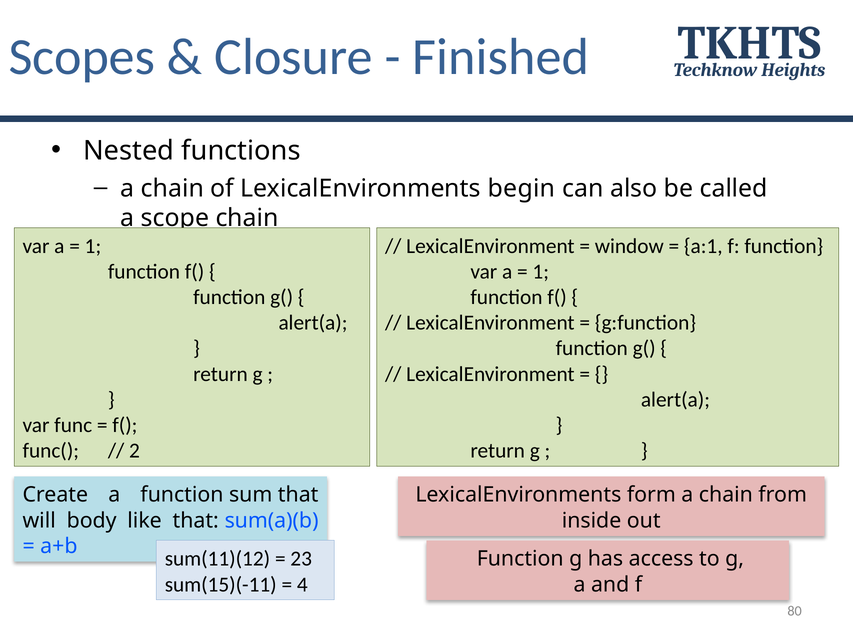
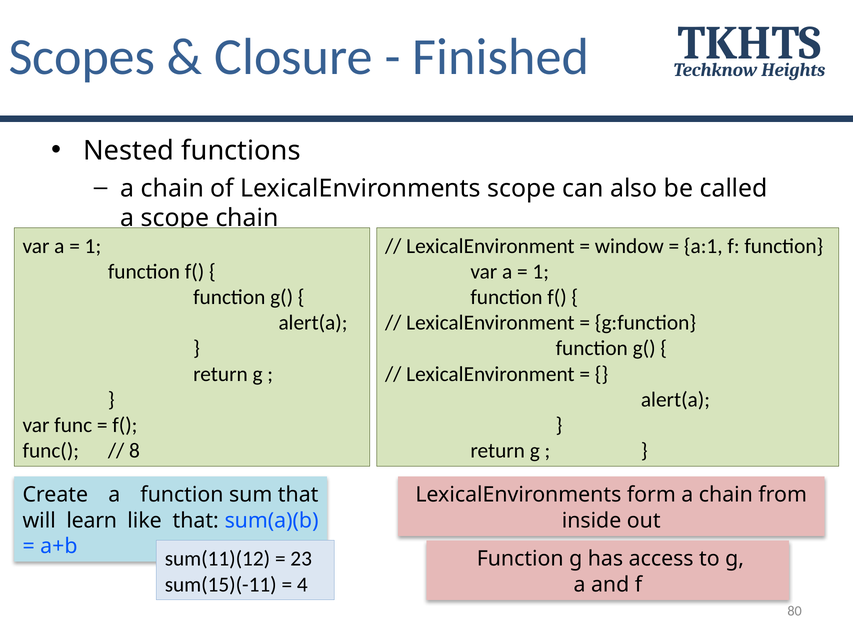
LexicalEnvironments begin: begin -> scope (522, 188)
2: 2 -> 8 (134, 451)
body: body -> learn (92, 520)
